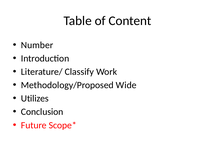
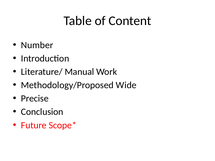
Classify: Classify -> Manual (79, 72)
Utilizes: Utilizes -> Precise (35, 99)
